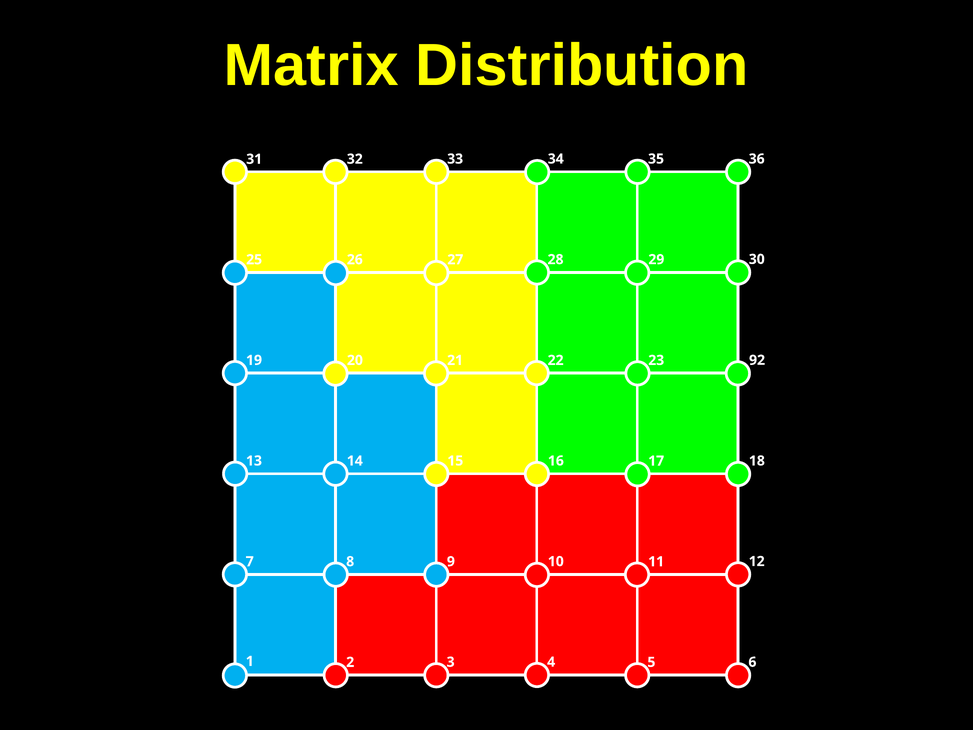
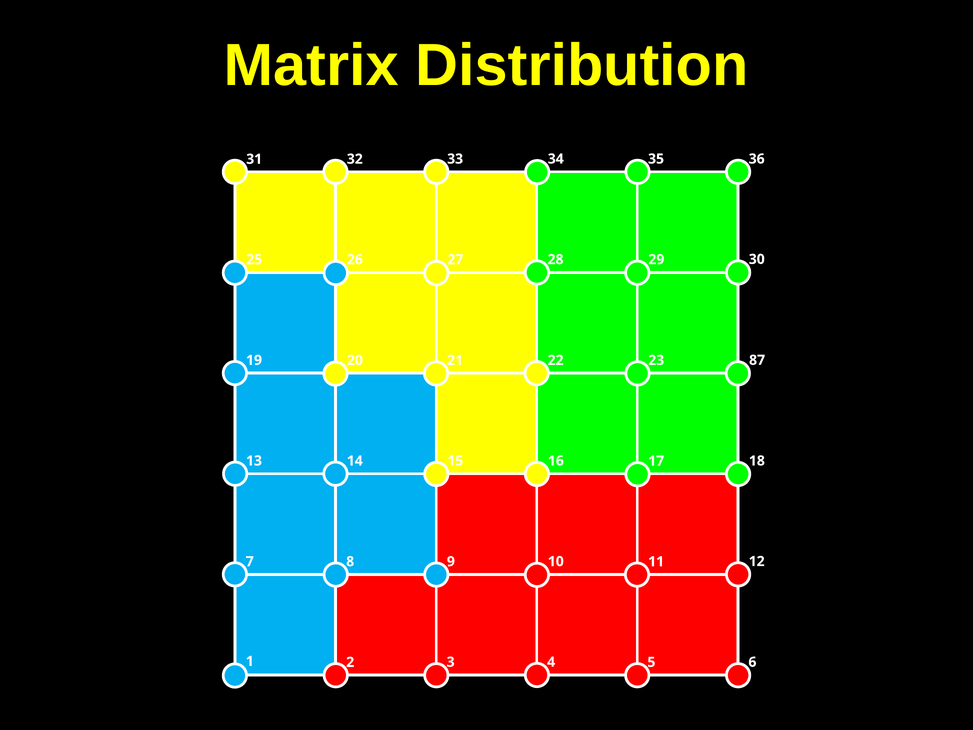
92: 92 -> 87 (757, 360)
